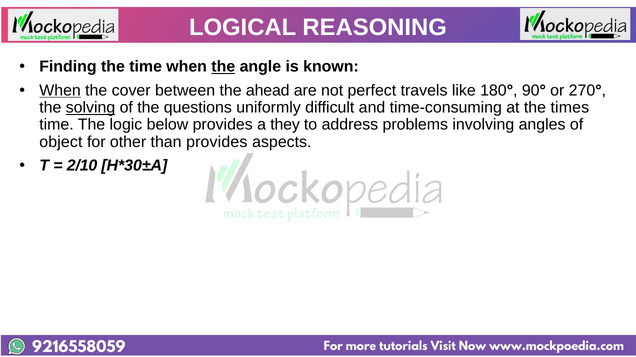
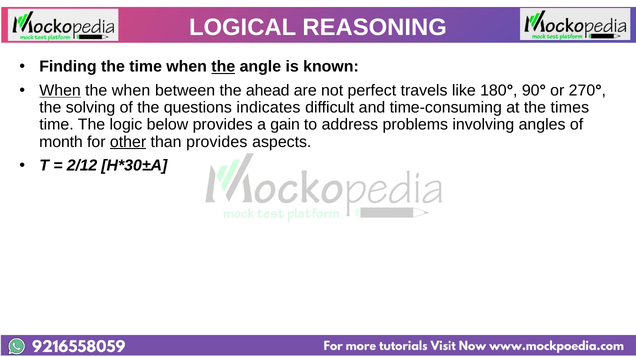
the cover: cover -> when (131, 91)
solving underline: present -> none (91, 108)
uniformly: uniformly -> indicates (268, 108)
they: they -> gain (285, 125)
object: object -> month (61, 142)
other underline: none -> present (128, 142)
2/10: 2/10 -> 2/12 (82, 166)
